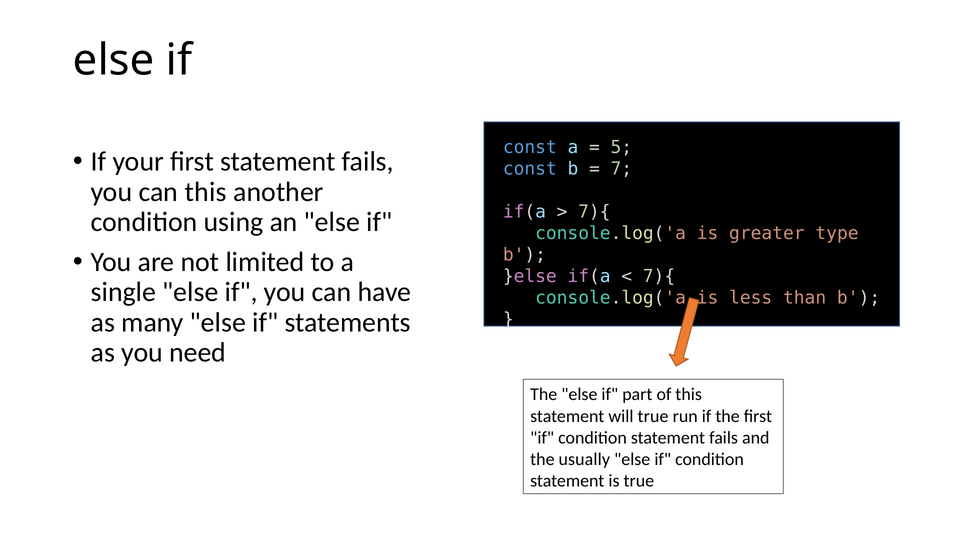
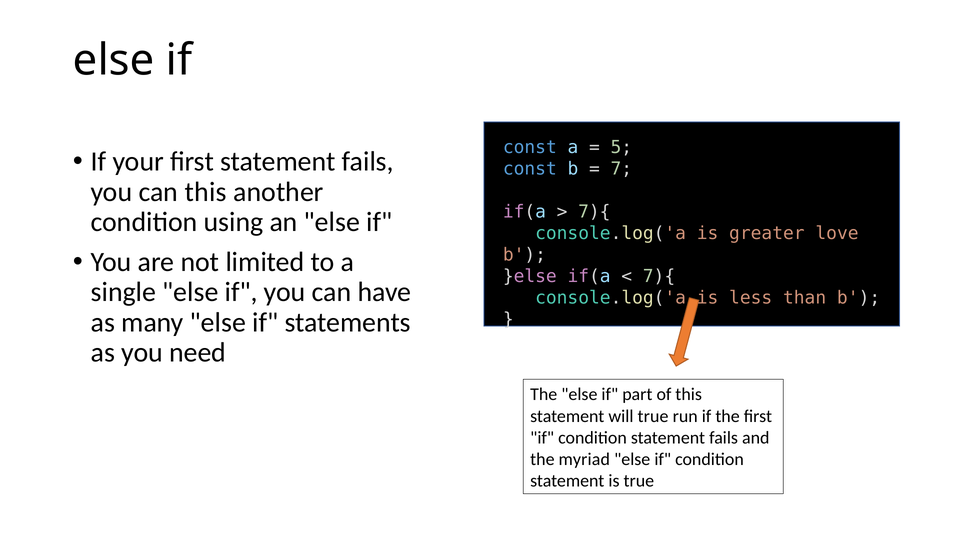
type: type -> love (837, 233)
usually: usually -> myriad (584, 459)
